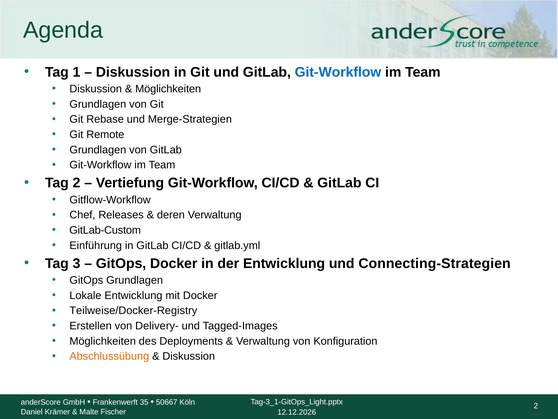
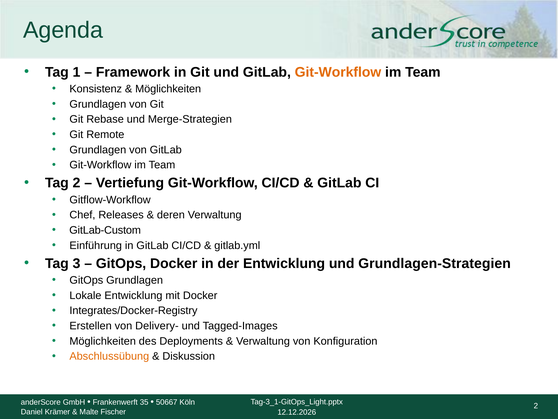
Diskussion: Diskussion -> Framework (133, 72)
Git-Workflow colour: blue -> orange (338, 72)
Diskussion: Diskussion -> Konsistenz (96, 89)
Connecting-Strategien: Connecting-Strategien -> Grundlagen-Strategien (435, 263)
Teilweise/Docker-Registry: Teilweise/Docker-Registry -> Integrates/Docker-Registry (133, 310)
